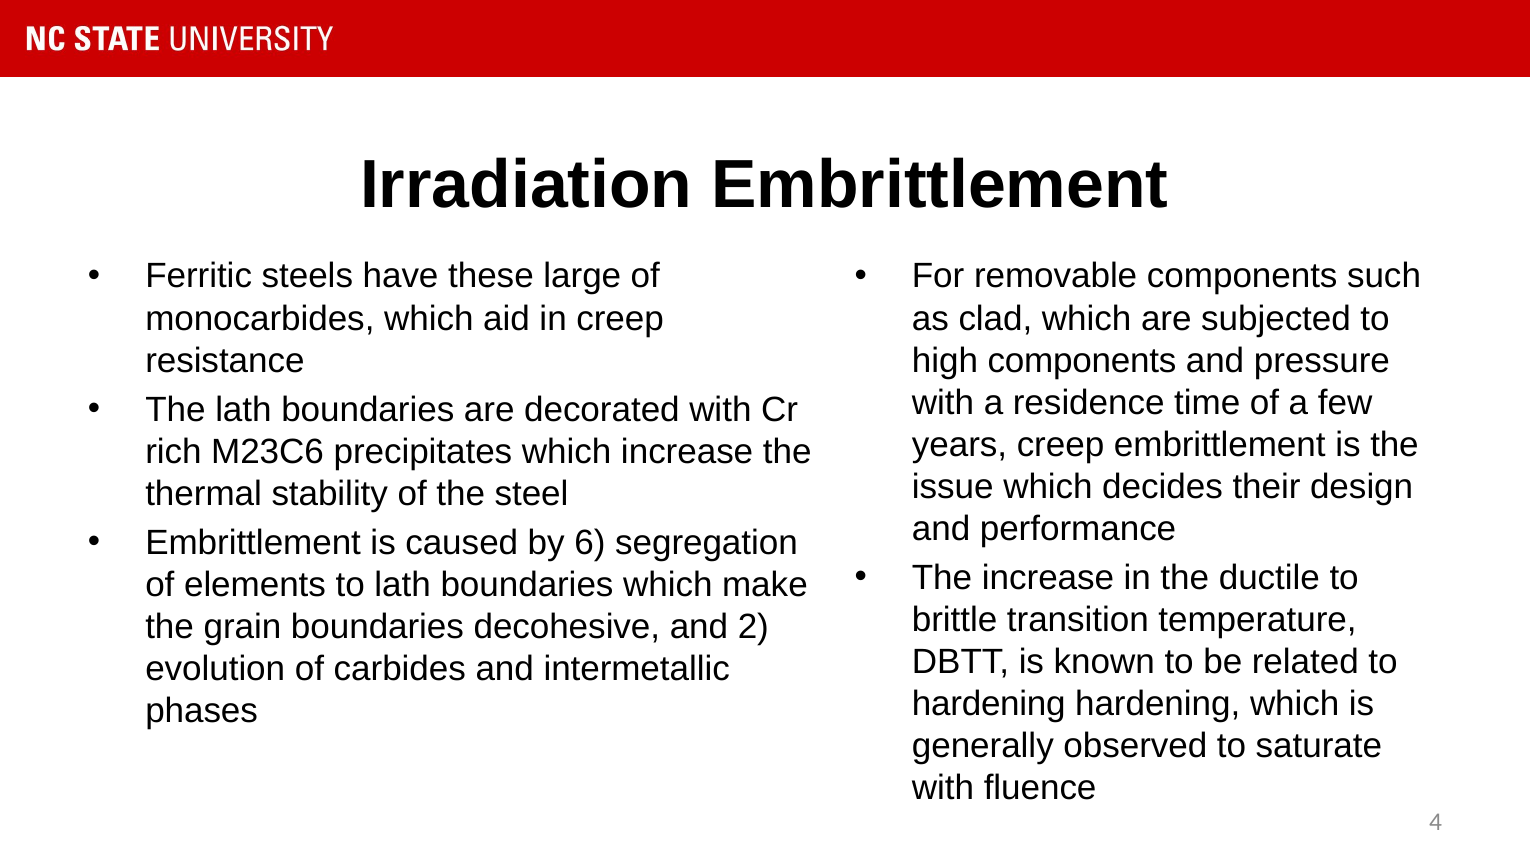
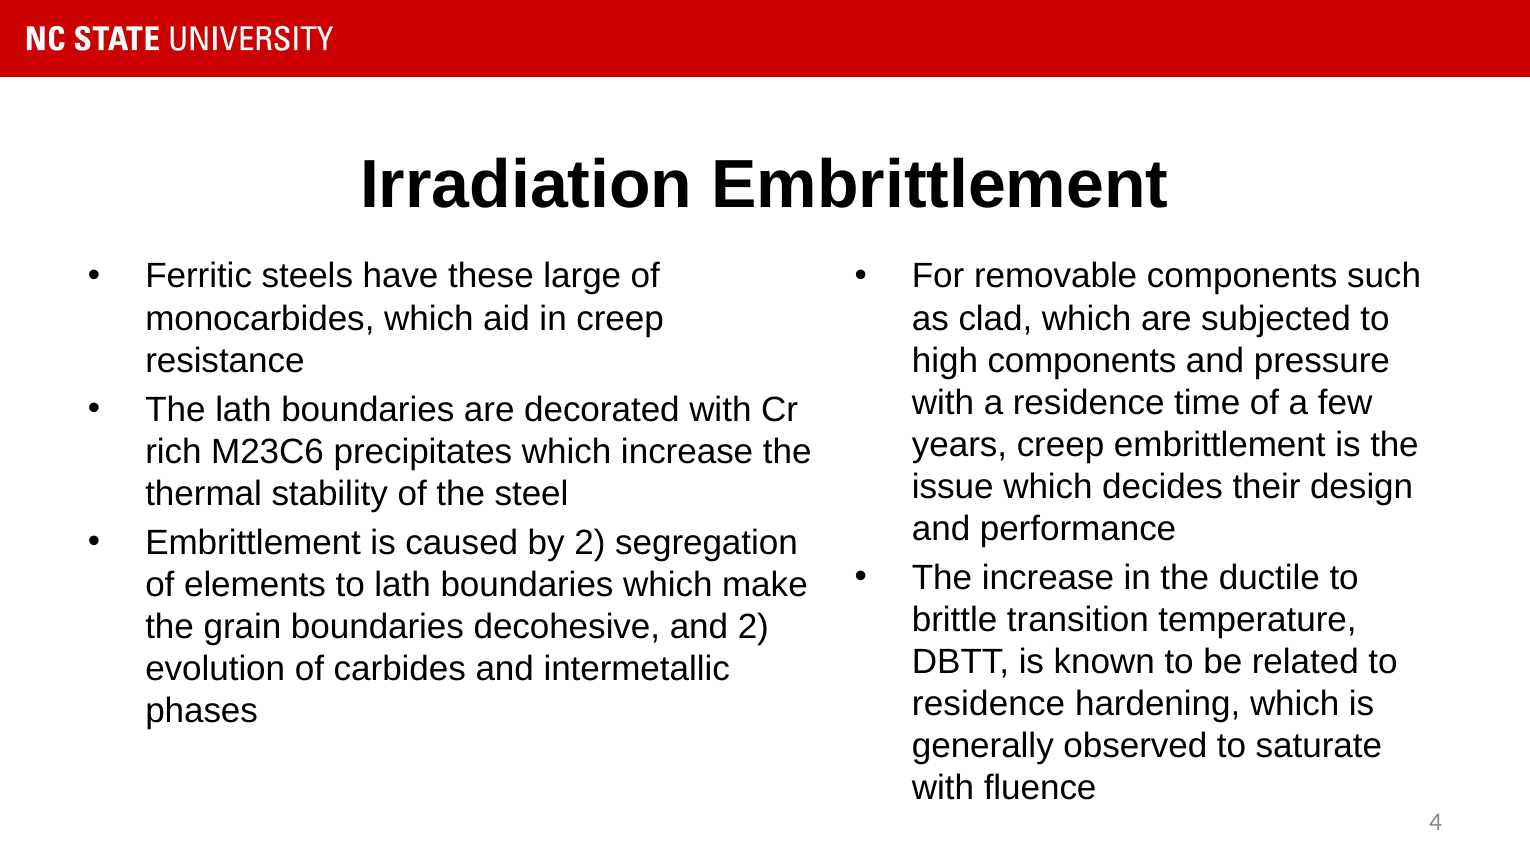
by 6: 6 -> 2 (590, 543)
hardening: hardening -> residence (989, 704)
